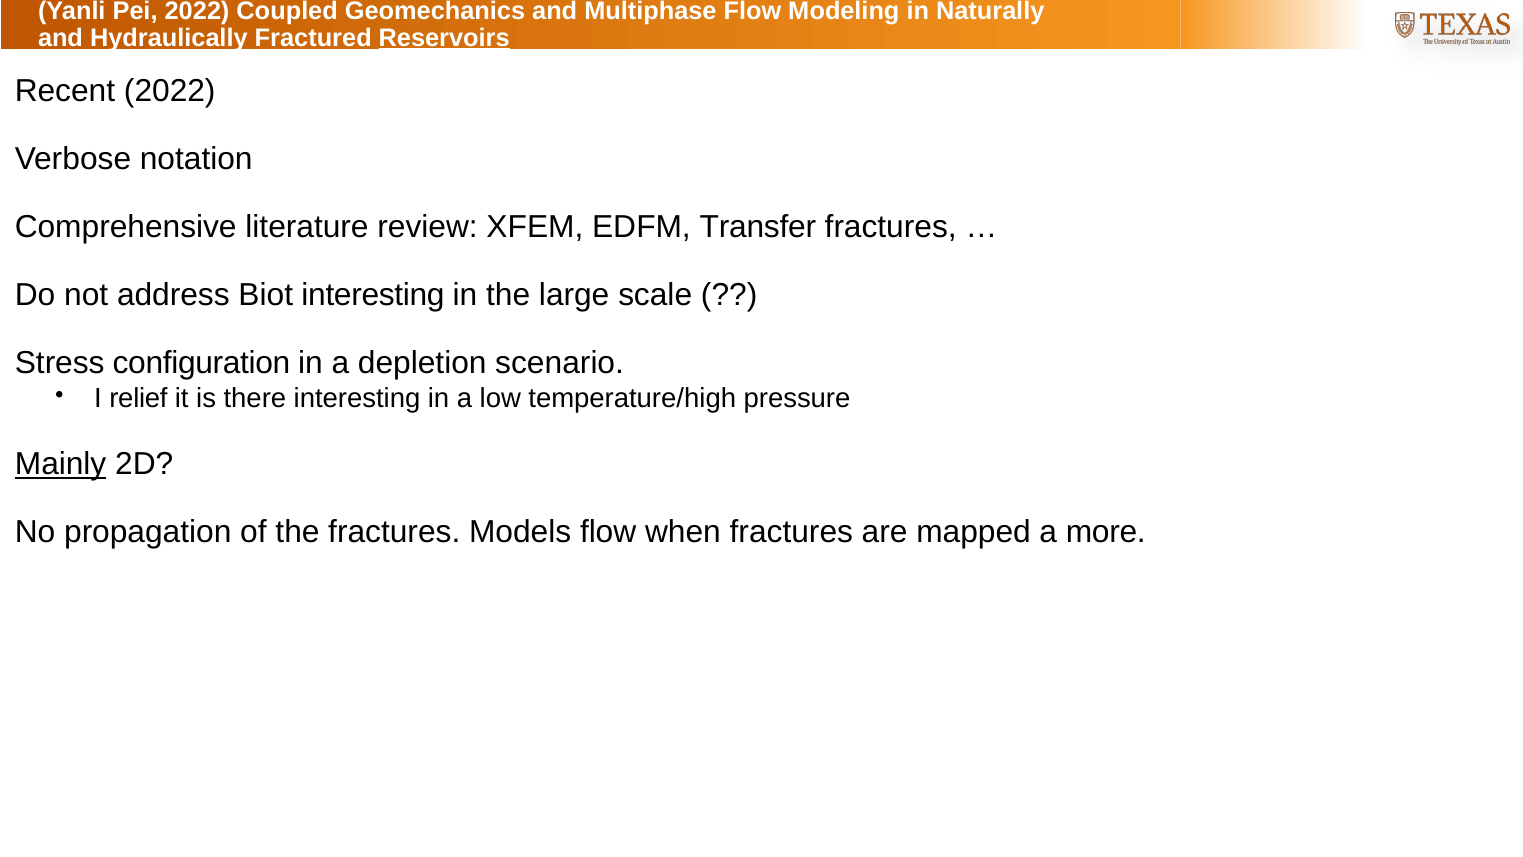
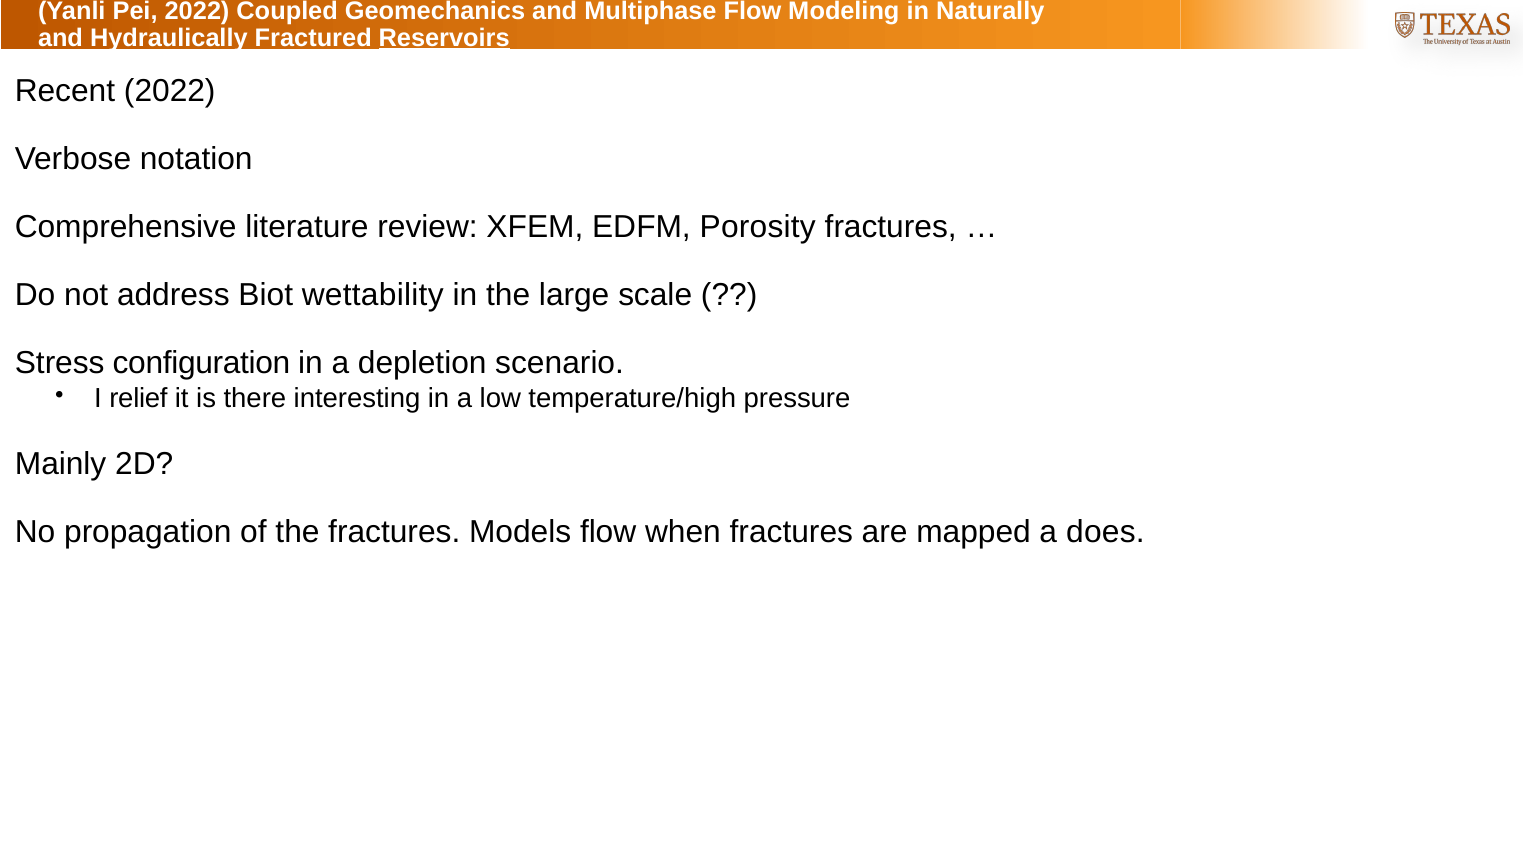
Transfer: Transfer -> Porosity (758, 227)
Biot interesting: interesting -> wettability (373, 295)
Mainly underline: present -> none (61, 464)
more: more -> does (1105, 532)
